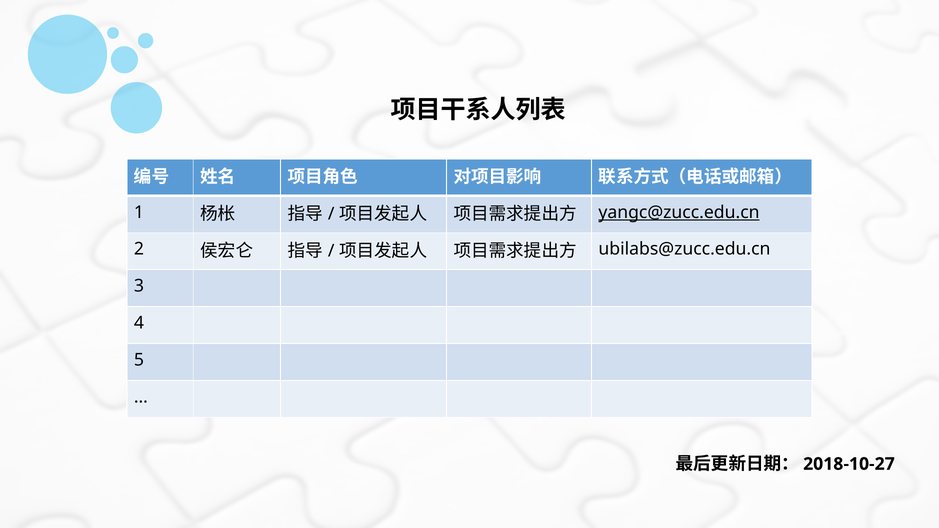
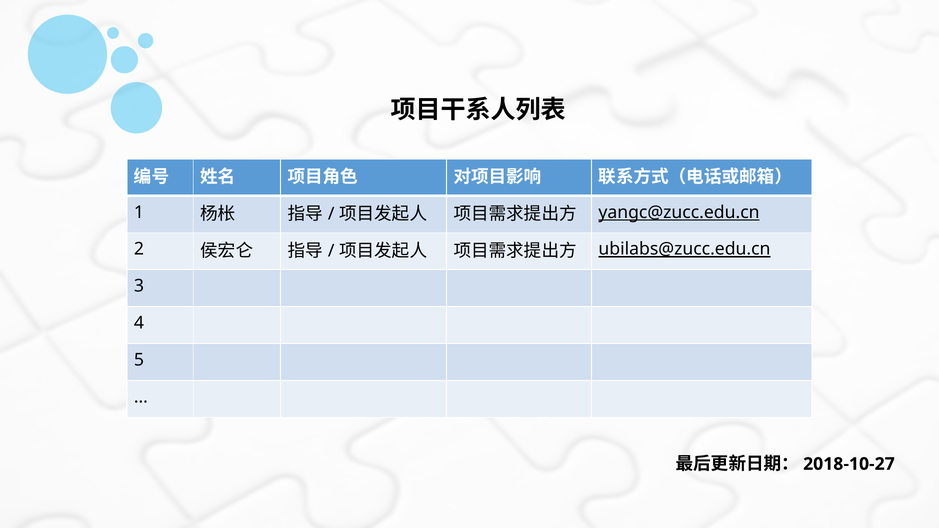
ubilabs@zucc.edu.cn underline: none -> present (684, 249)
